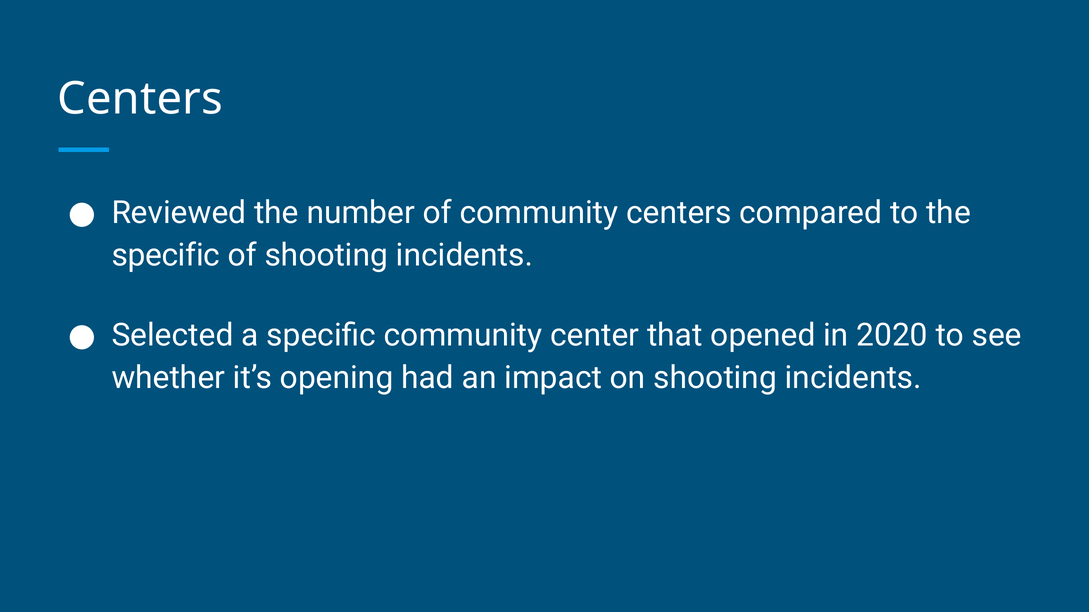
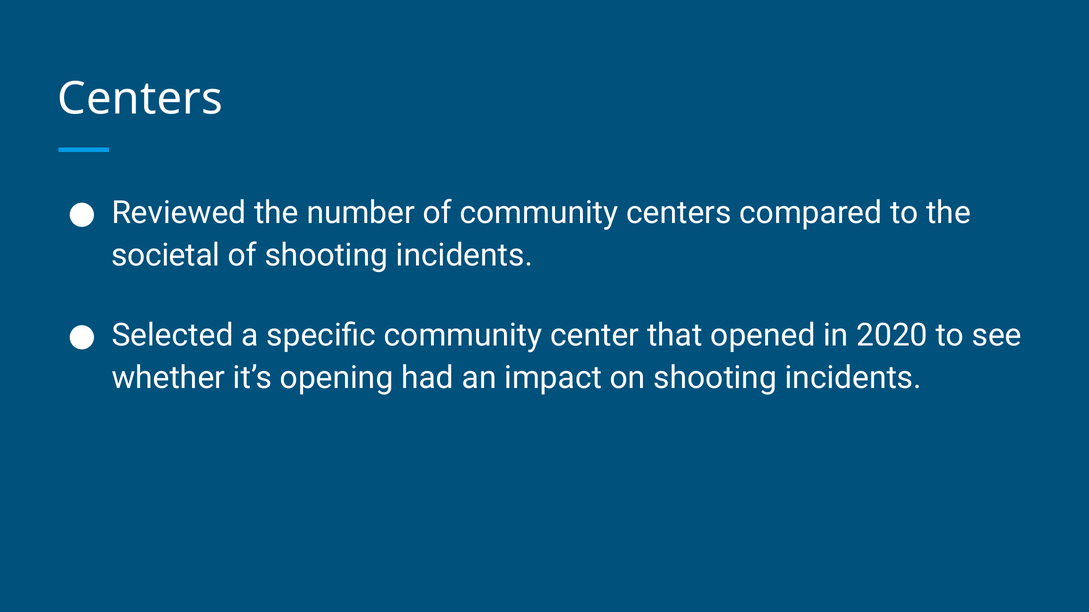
specific: specific -> societal (166, 256)
